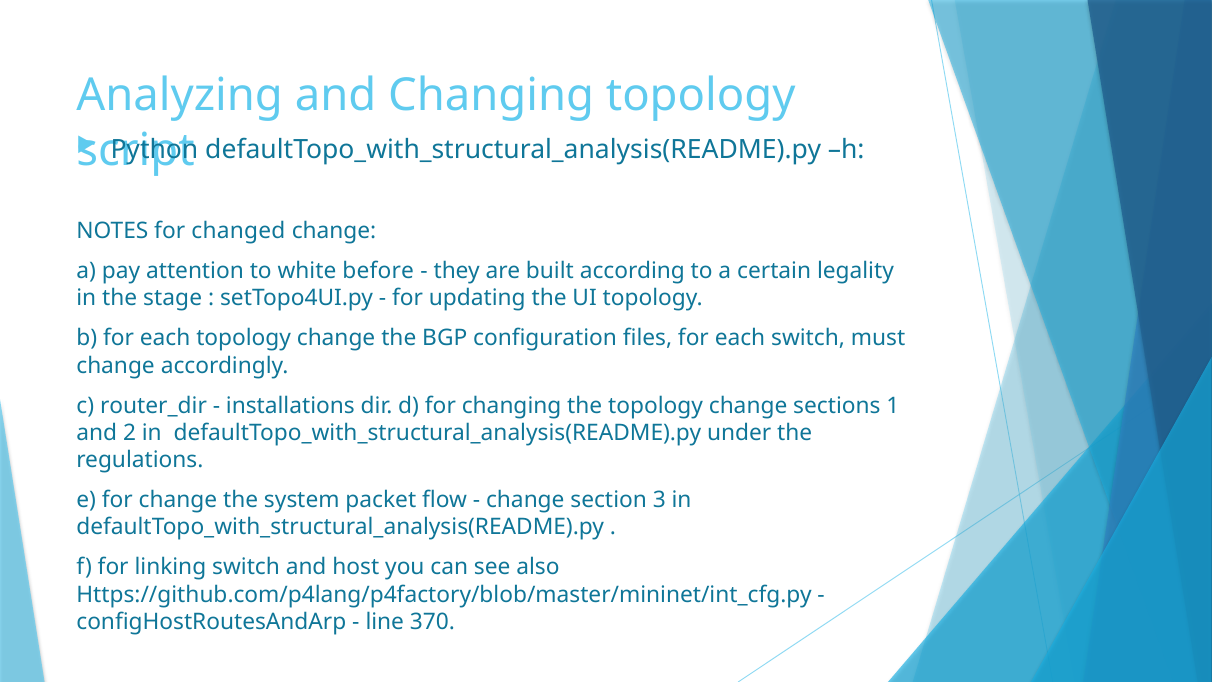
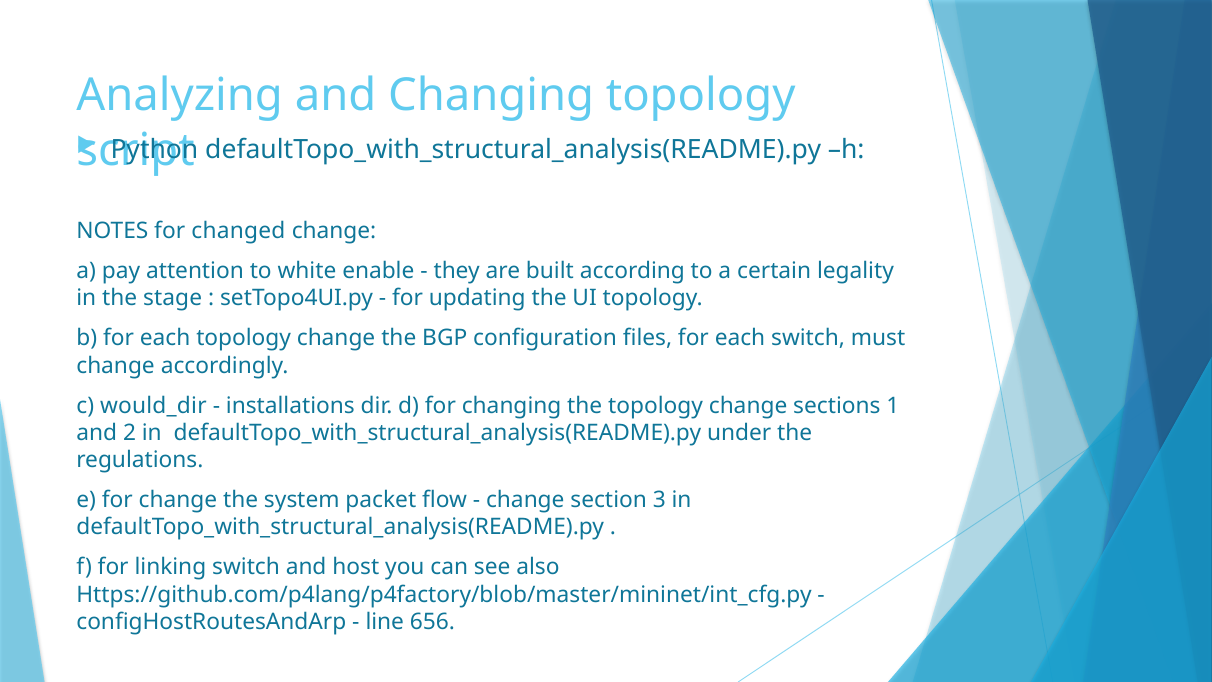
before: before -> enable (378, 271)
router_dir: router_dir -> would_dir (153, 405)
370: 370 -> 656 (432, 622)
